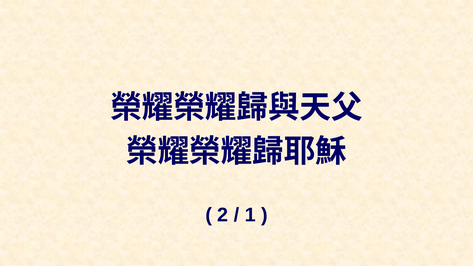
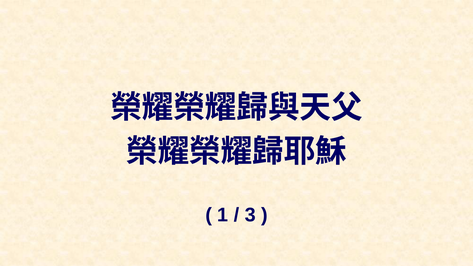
2: 2 -> 1 (223, 215)
1: 1 -> 3 (250, 215)
